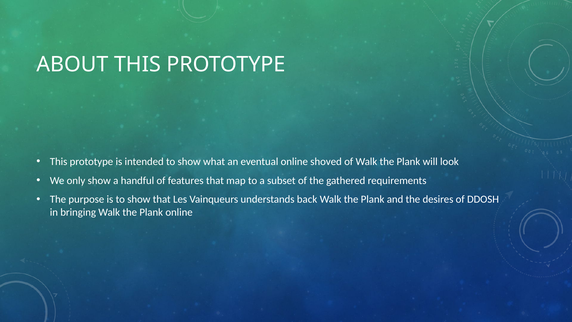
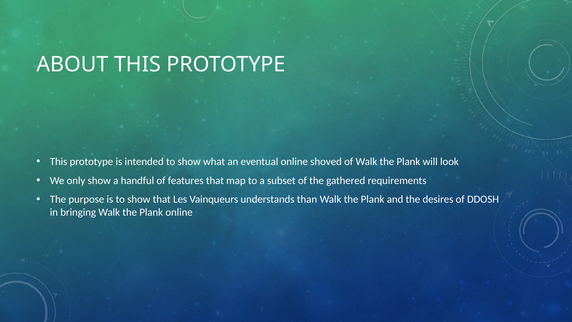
back: back -> than (307, 199)
